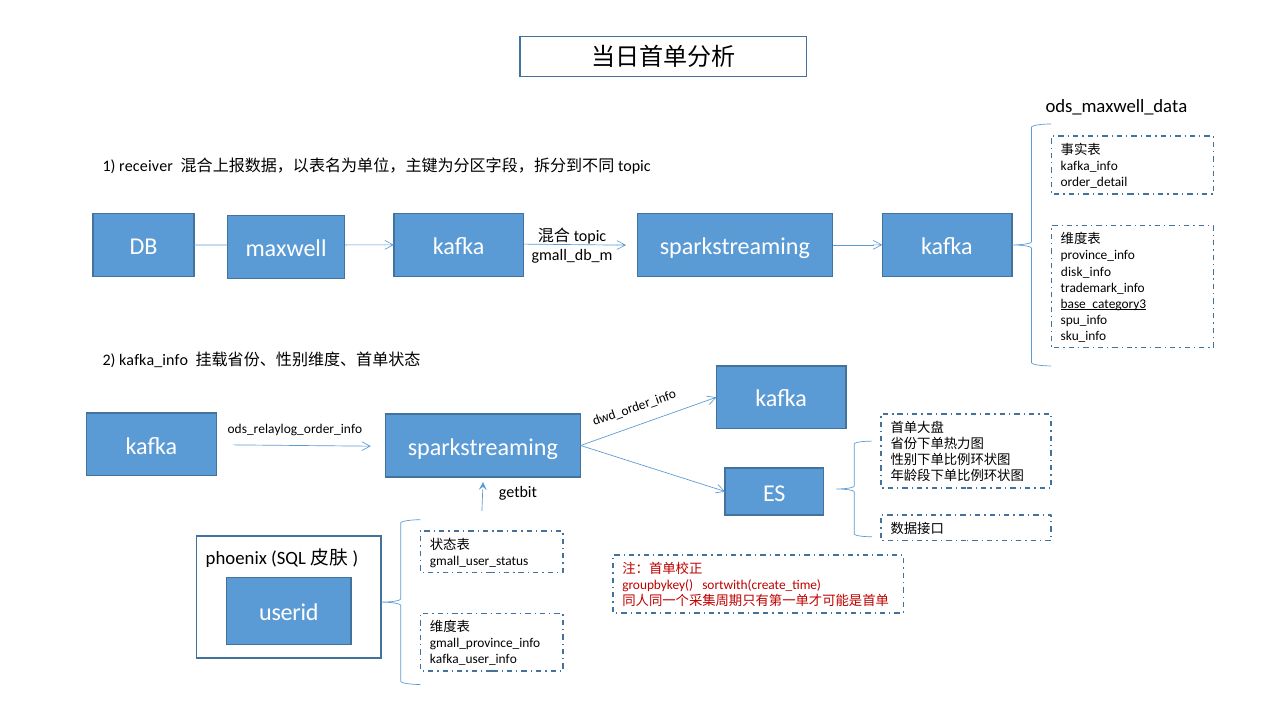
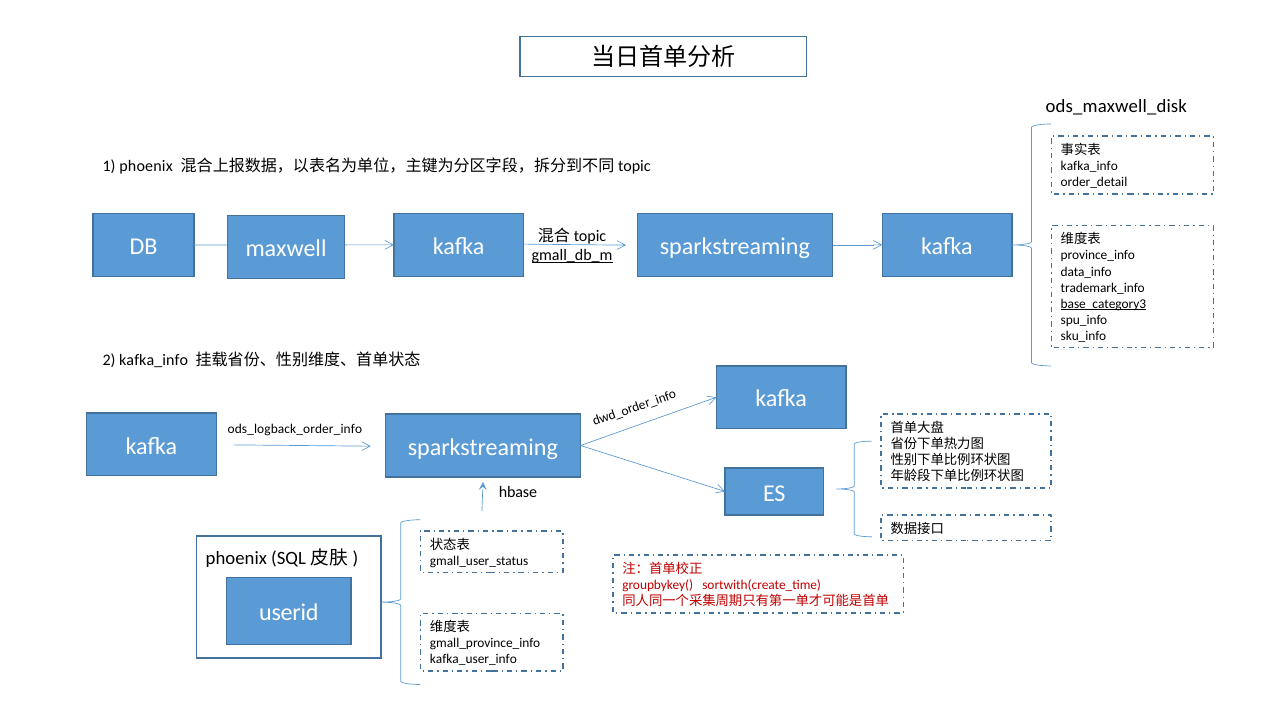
ods_maxwell_data: ods_maxwell_data -> ods_maxwell_disk (1116, 106)
1 receiver: receiver -> phoenix (146, 166)
gmall_db_m underline: none -> present (572, 256)
disk_info: disk_info -> data_info (1086, 272)
ods_relaylog_order_info: ods_relaylog_order_info -> ods_logback_order_info (295, 429)
getbit: getbit -> hbase (518, 492)
